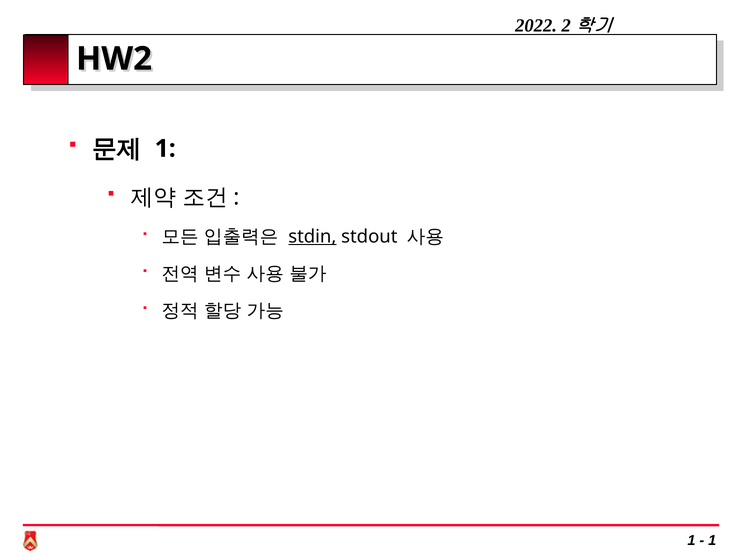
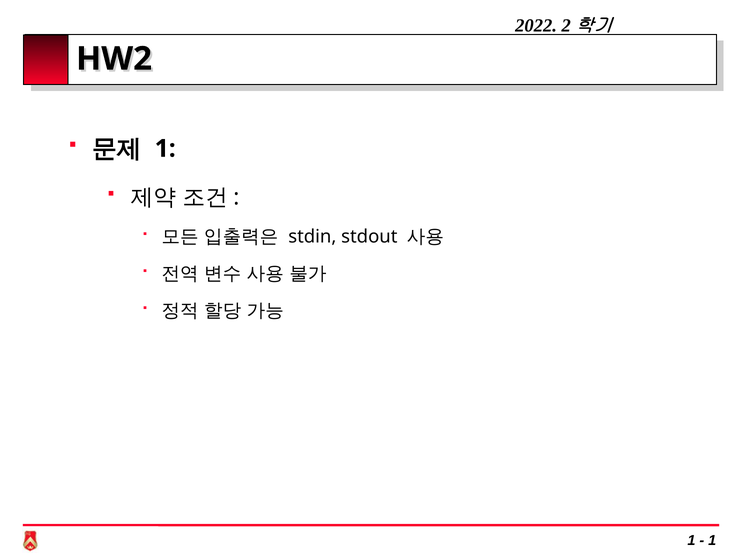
stdin underline: present -> none (312, 237)
